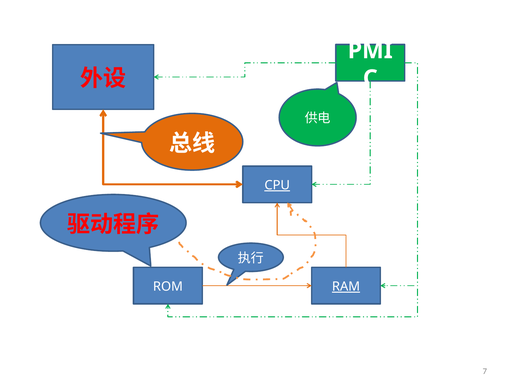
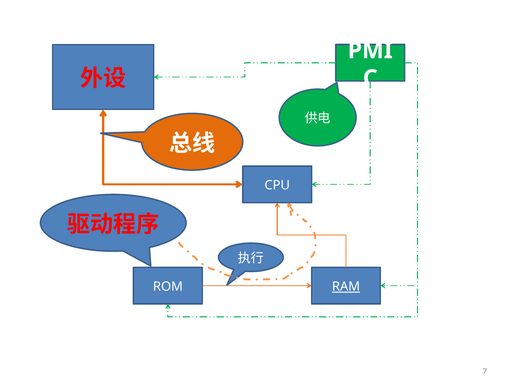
CPU underline: present -> none (277, 185)
